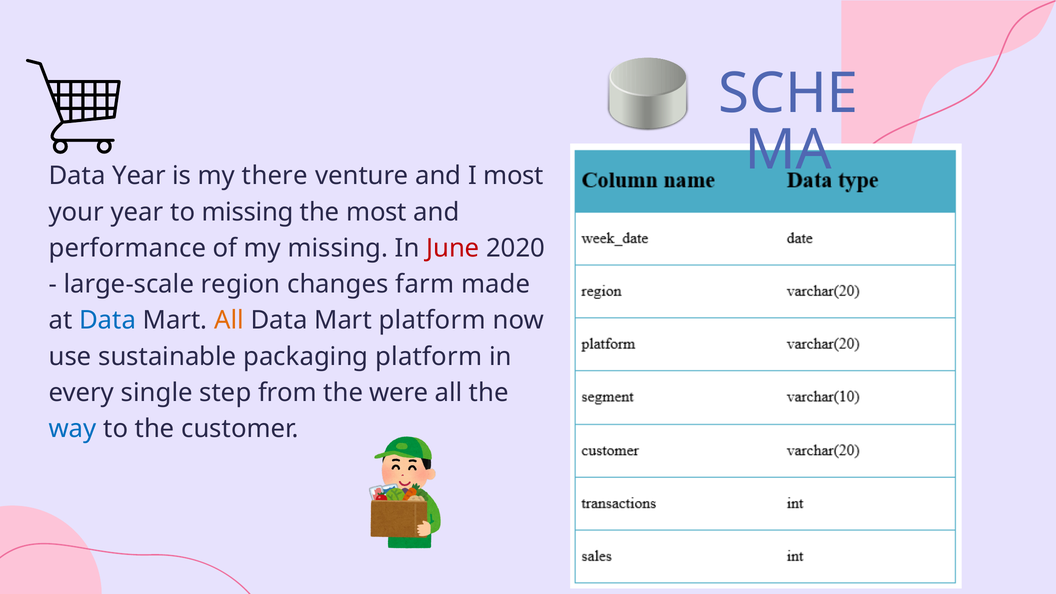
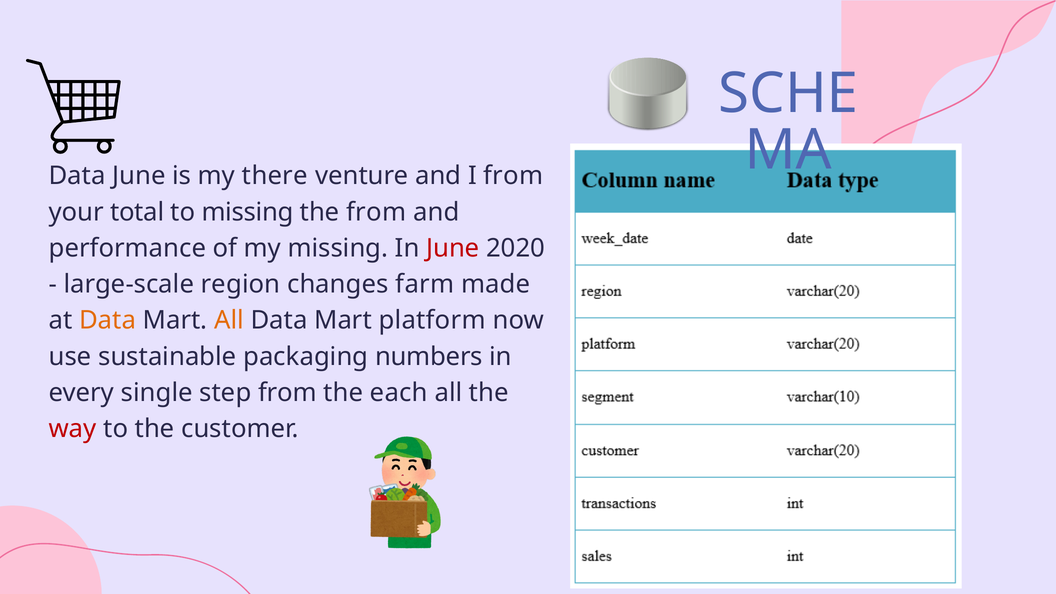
Data Year: Year -> June (139, 176)
I most: most -> from (513, 176)
your year: year -> total (137, 212)
the most: most -> from (376, 212)
Data colour: blue -> orange (108, 320)
packaging platform: platform -> numbers (429, 357)
were: were -> each (399, 393)
way colour: blue -> red (73, 429)
